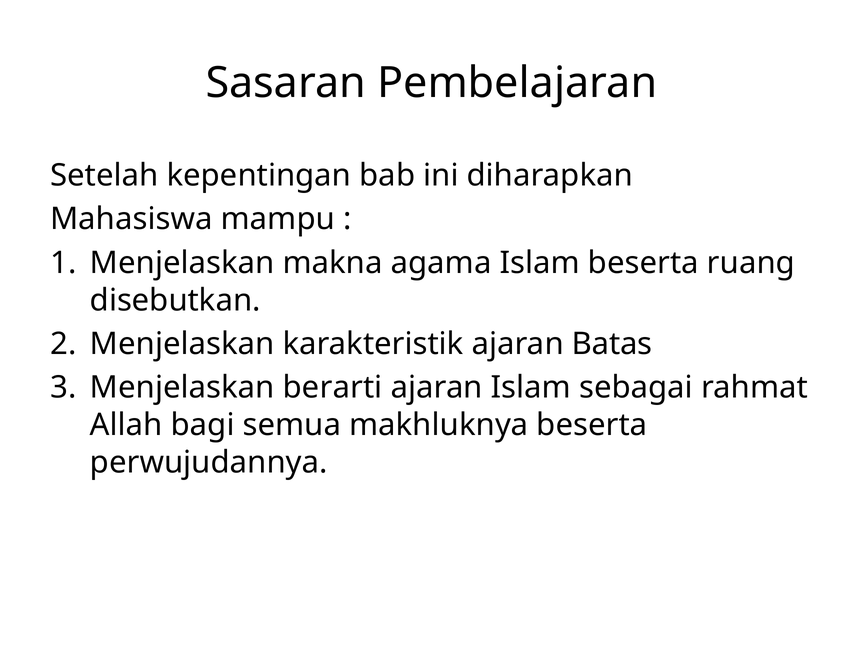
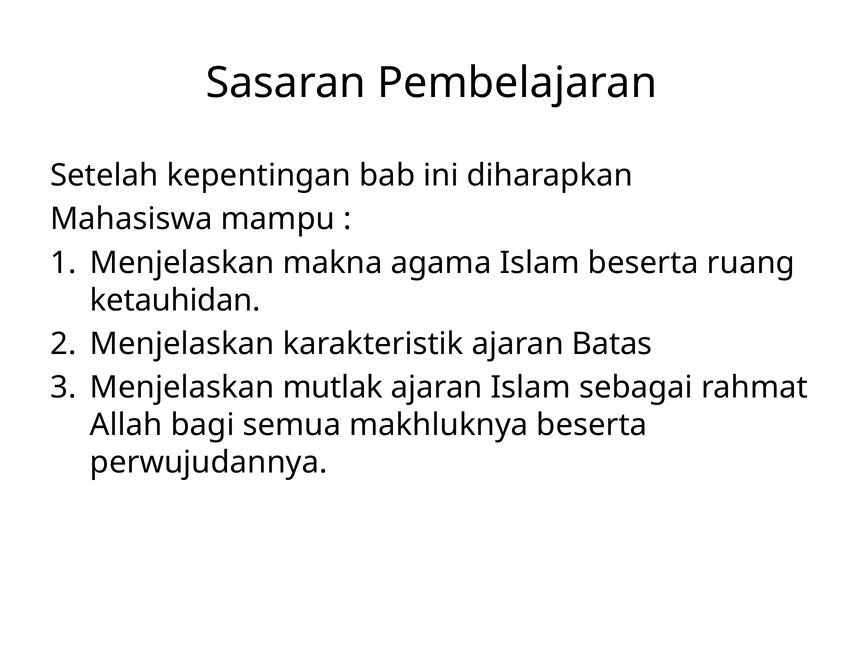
disebutkan: disebutkan -> ketauhidan (175, 300)
berarti: berarti -> mutlak (333, 388)
